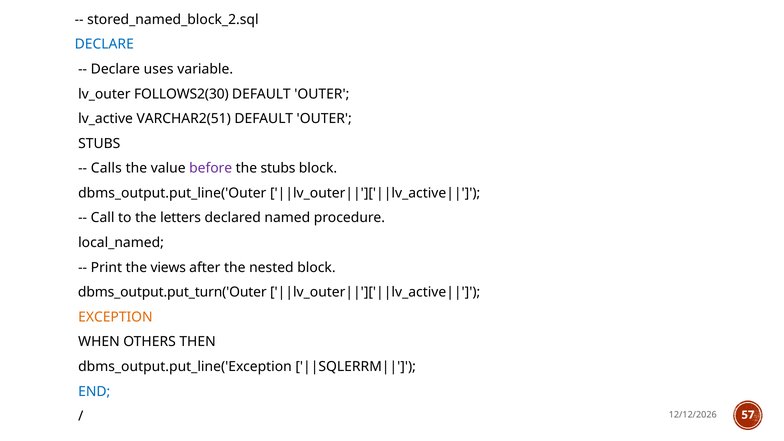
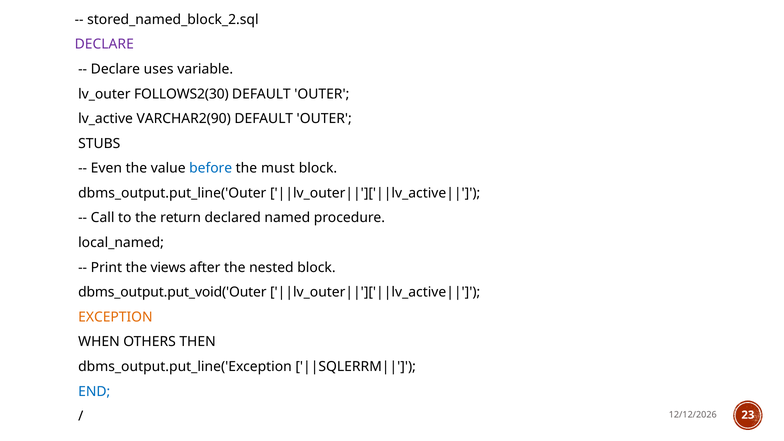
DECLARE colour: blue -> purple (104, 44)
VARCHAR2(51: VARCHAR2(51 -> VARCHAR2(90 (184, 119)
Calls: Calls -> Even (106, 168)
before colour: purple -> blue (211, 168)
the stubs: stubs -> must (278, 168)
letters: letters -> return (181, 218)
dbms_output.put_turn('Outer: dbms_output.put_turn('Outer -> dbms_output.put_void('Outer (172, 292)
57: 57 -> 23 (748, 415)
